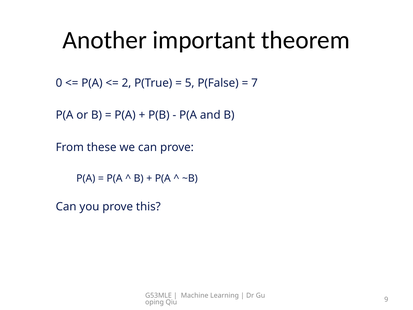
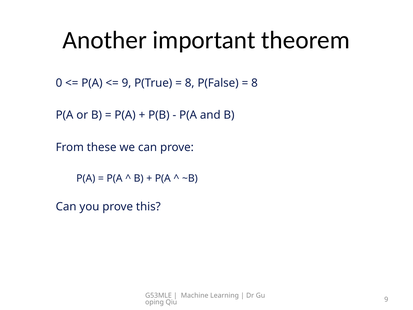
2: 2 -> 9 (126, 83)
5: 5 -> 8 (190, 83)
7: 7 -> 8 (255, 83)
